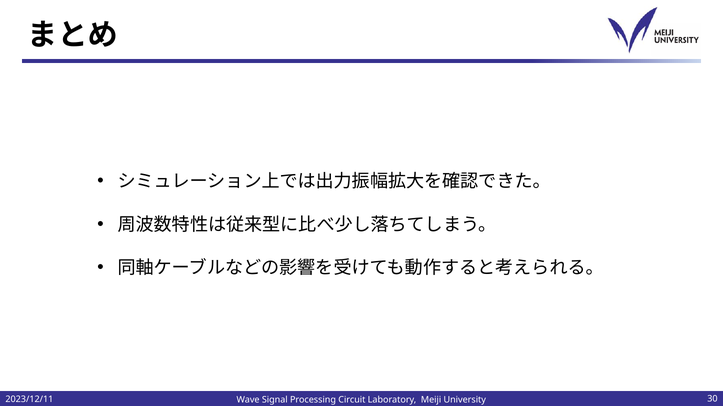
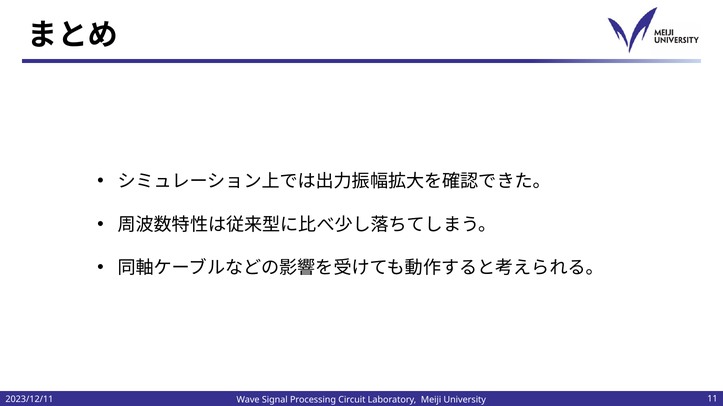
30: 30 -> 11 (712, 399)
